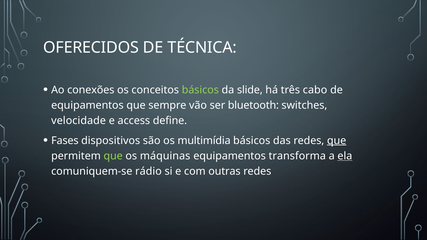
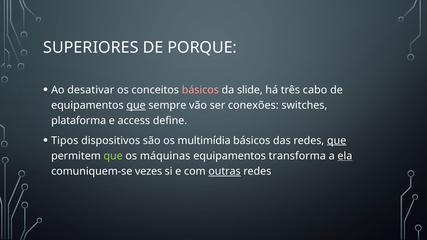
OFERECIDOS: OFERECIDOS -> SUPERIORES (91, 47)
TÉCNICA: TÉCNICA -> PORQUE (202, 47)
conexões: conexões -> desativar (91, 90)
básicos colour: light green -> pink (200, 90)
que underline: none -> present (136, 105)
bluetooth: bluetooth -> conexões (253, 105)
velocidade: velocidade -> plataforma (79, 121)
Fases: Fases -> Tipos (65, 141)
rádio: rádio -> vezes (149, 171)
outras underline: none -> present (224, 171)
